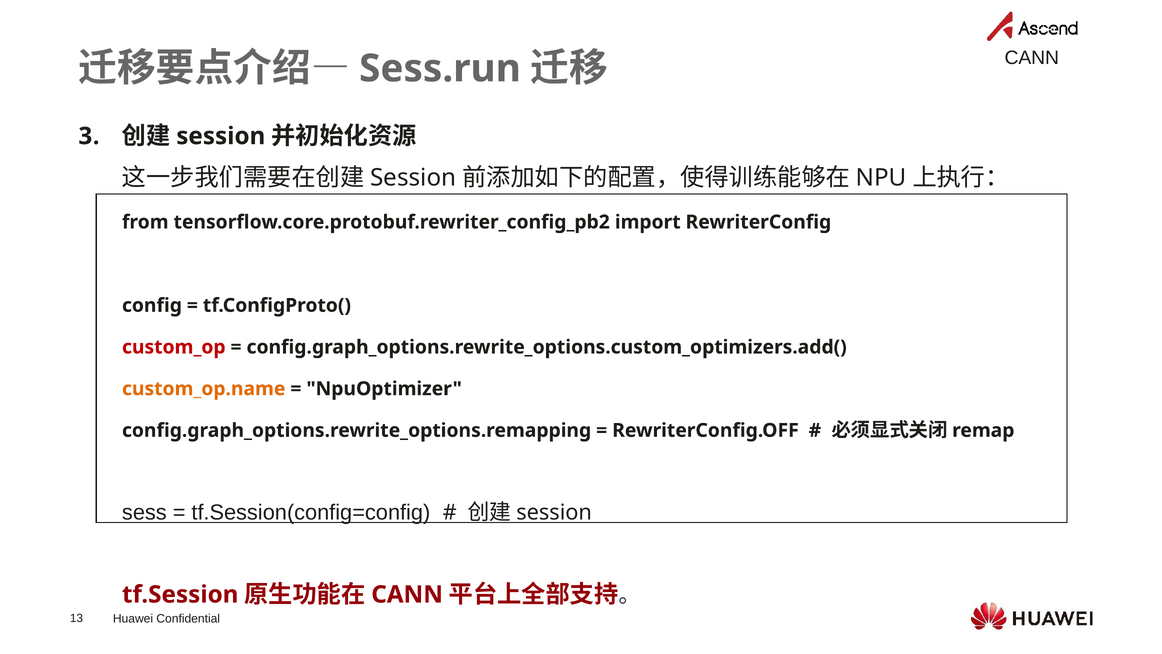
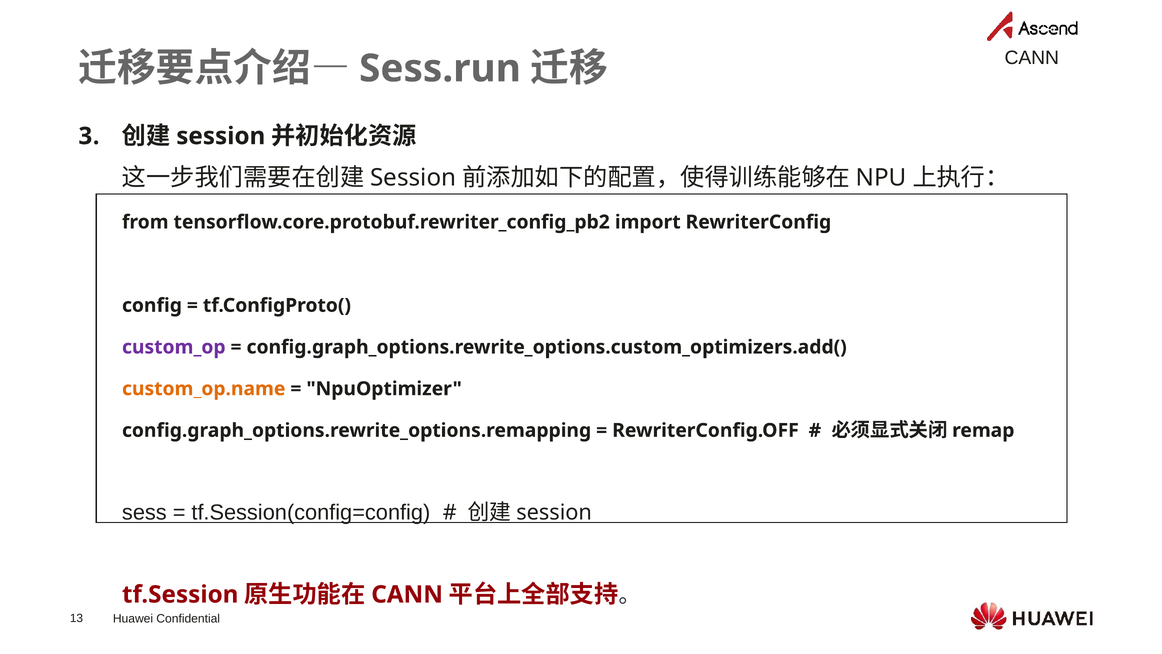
custom_op colour: red -> purple (174, 347)
